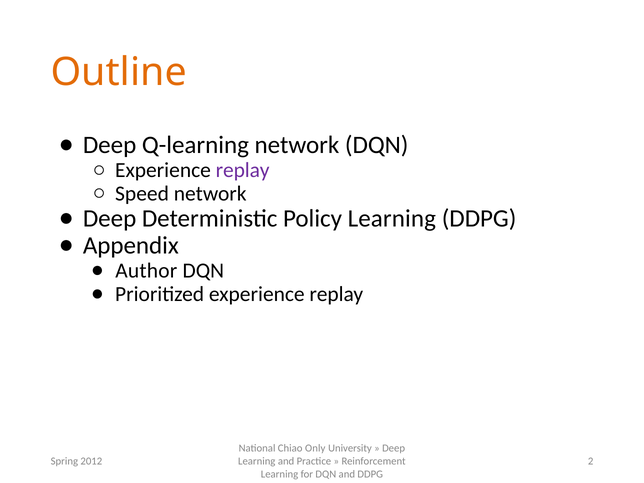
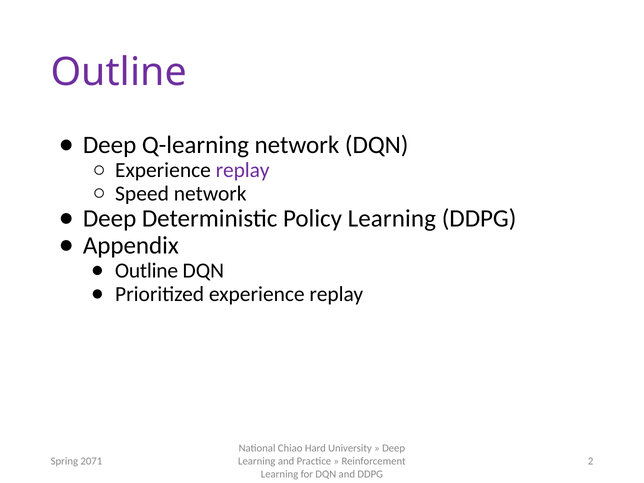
Outline colour: orange -> purple (119, 72)
Author: Author -> Outline (147, 271)
Only: Only -> Hard (315, 448)
2012: 2012 -> 2071 (91, 461)
